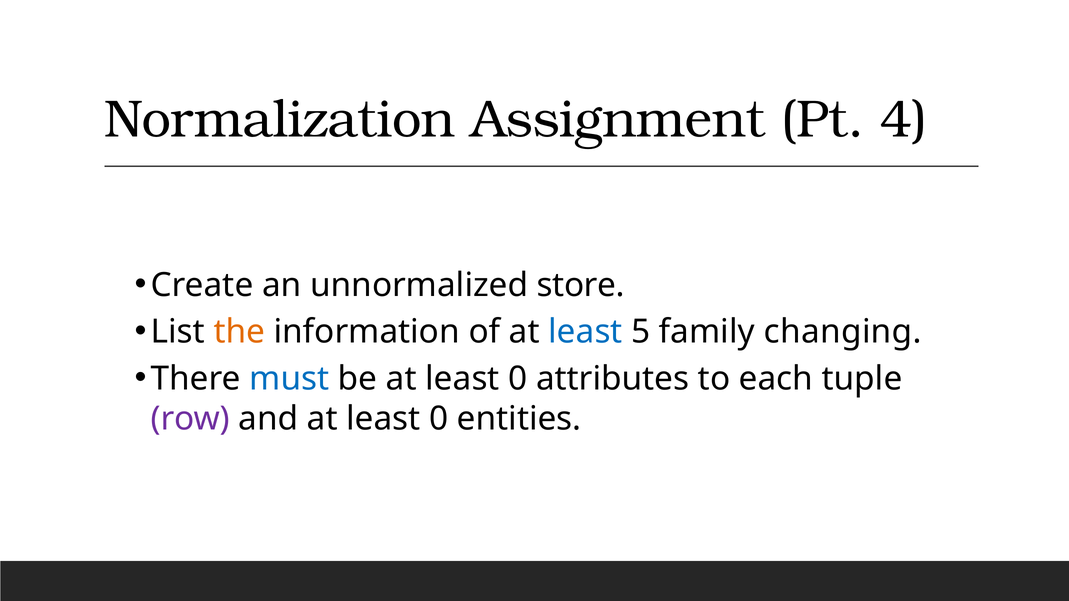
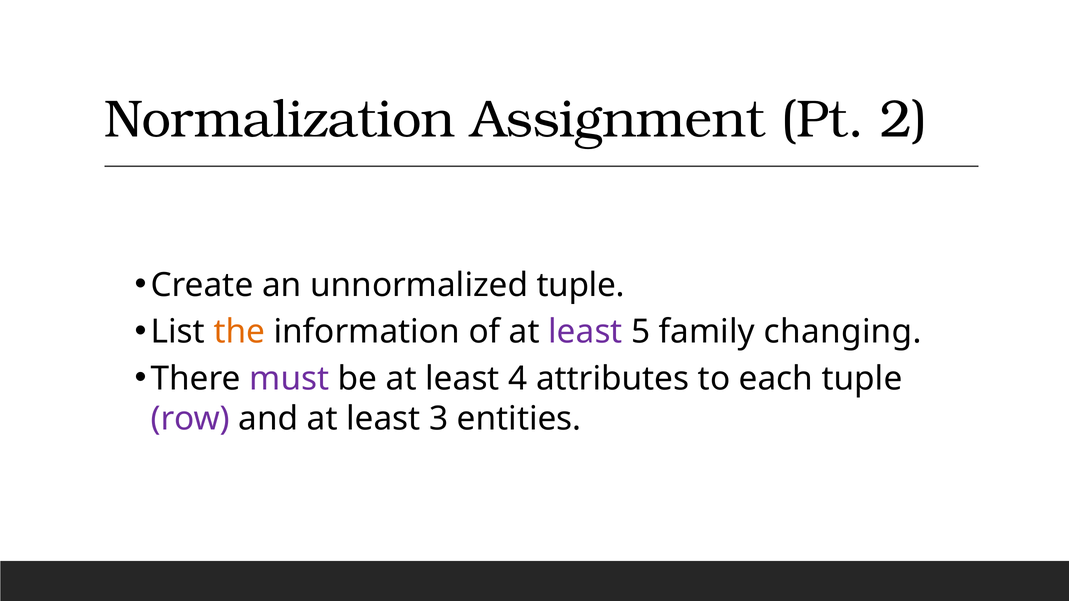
4: 4 -> 2 (904, 120)
unnormalized store: store -> tuple (581, 285)
least colour: blue -> purple (585, 332)
must colour: blue -> purple (289, 379)
be at least 0: 0 -> 4 (518, 379)
and at least 0: 0 -> 3 (439, 419)
